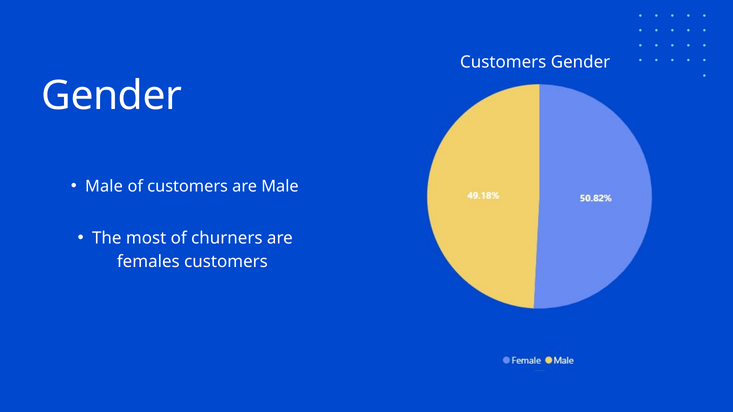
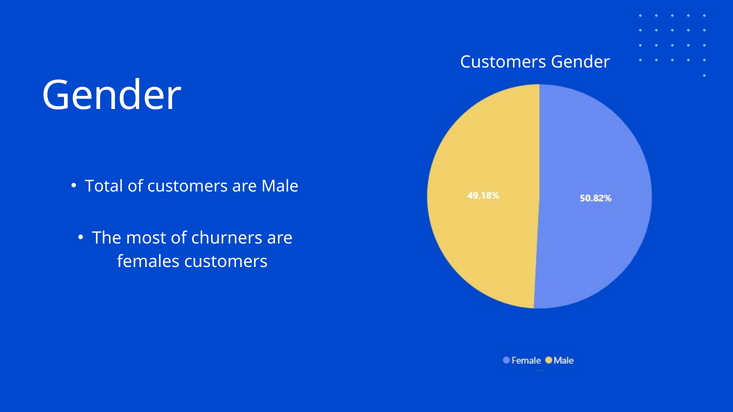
Male: Male -> Total (104, 186)
